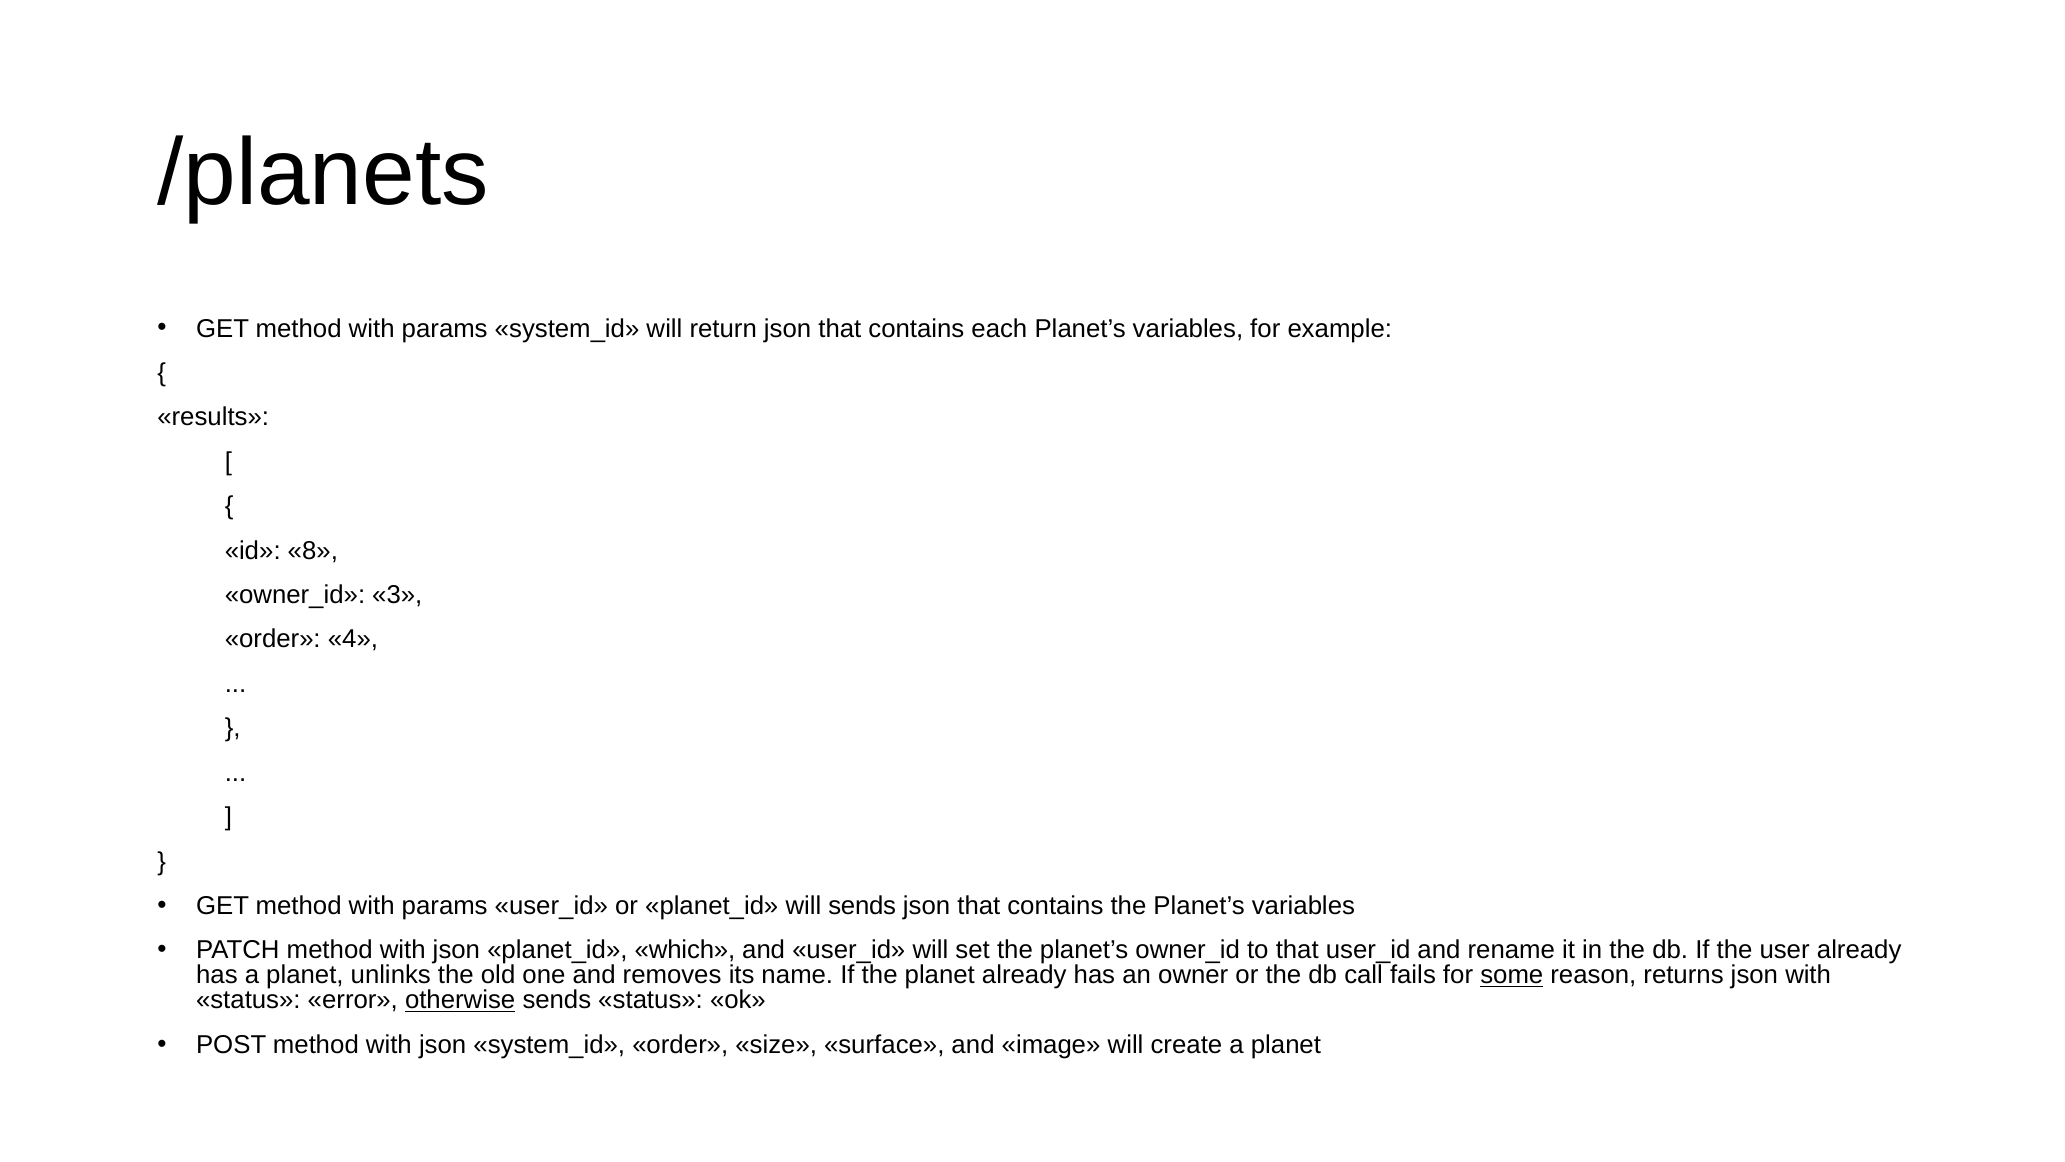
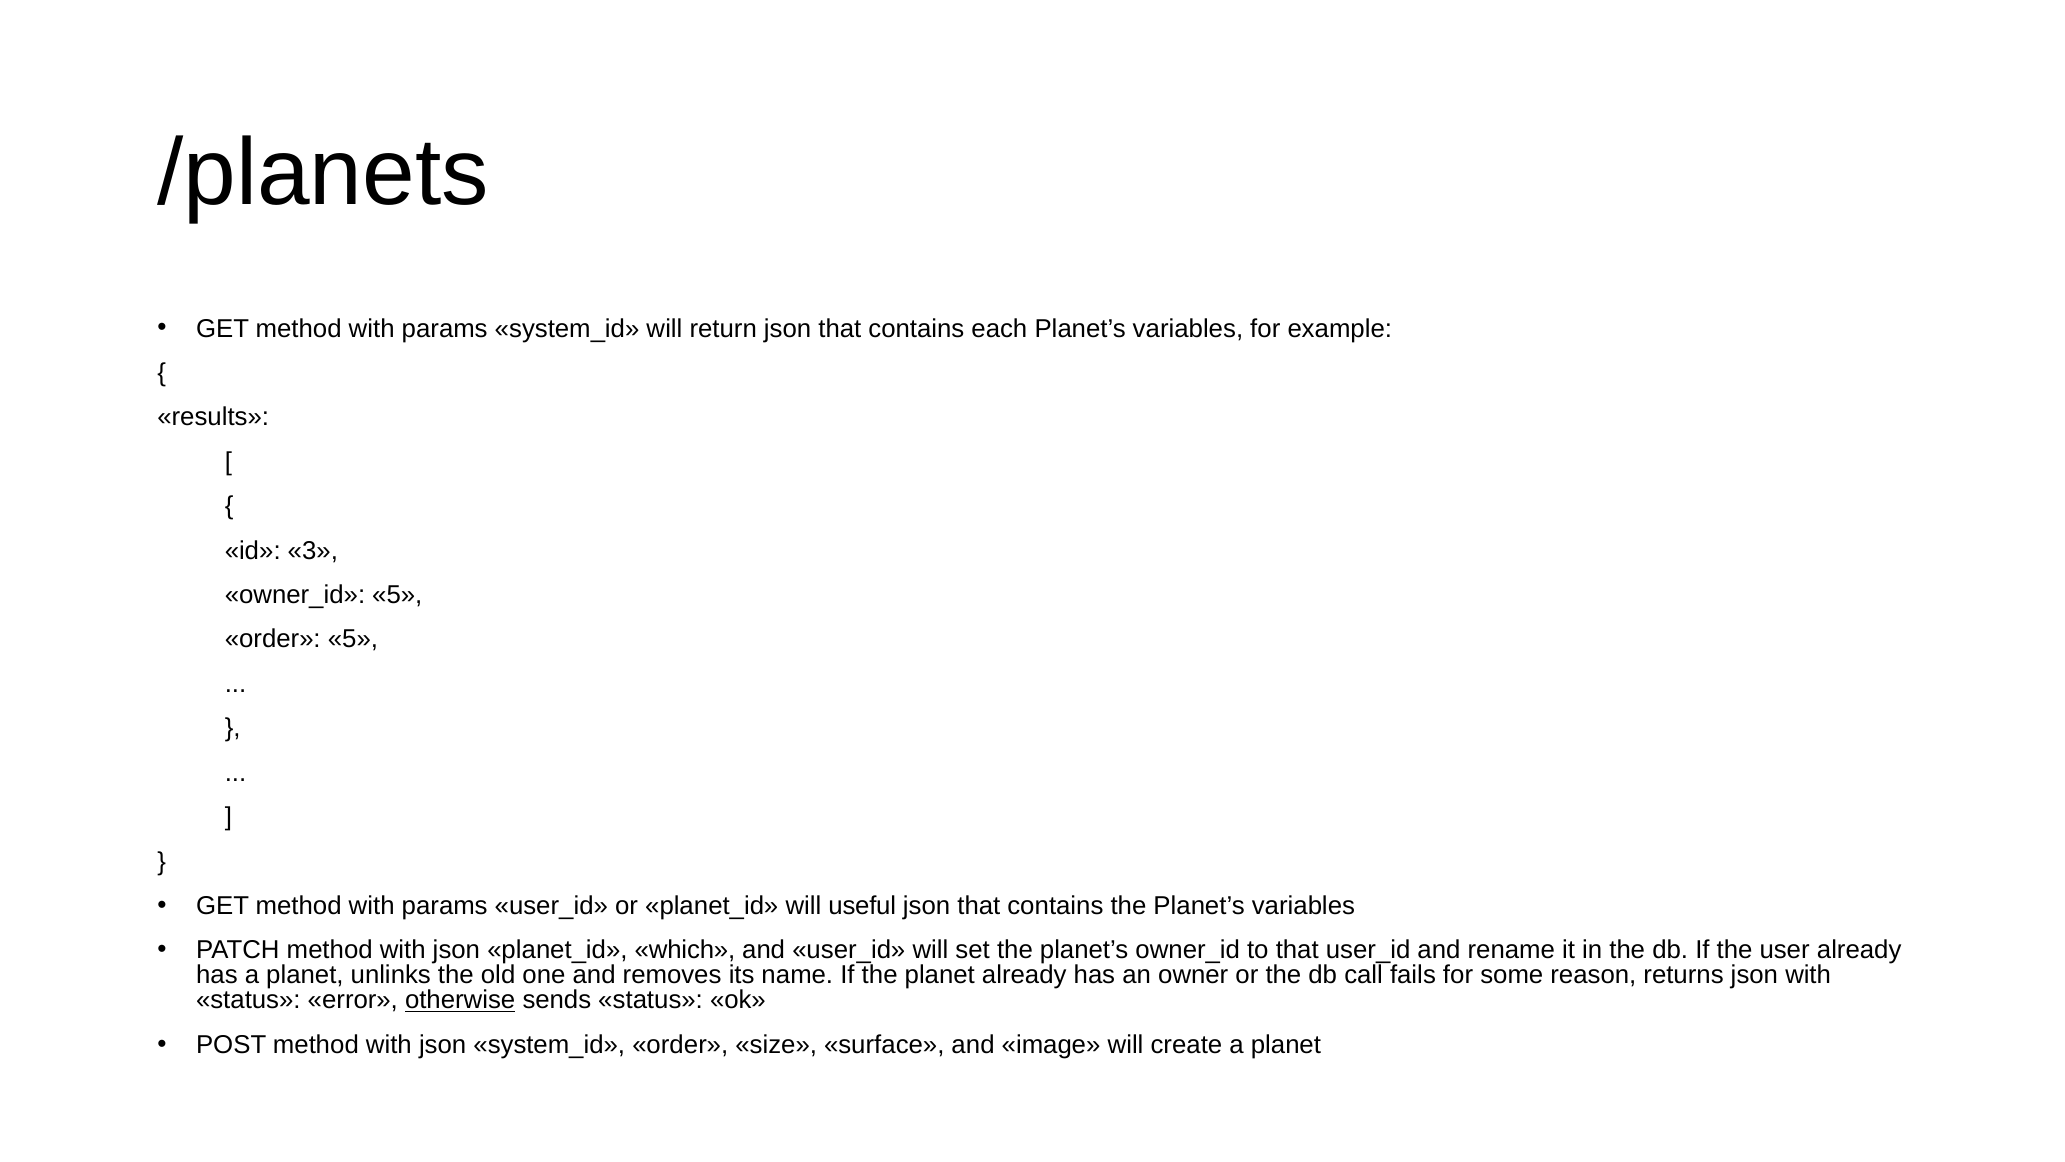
8: 8 -> 3 (313, 550)
owner_id 3: 3 -> 5 (397, 595)
order 4: 4 -> 5 (353, 639)
will sends: sends -> useful (862, 906)
some underline: present -> none (1512, 975)
